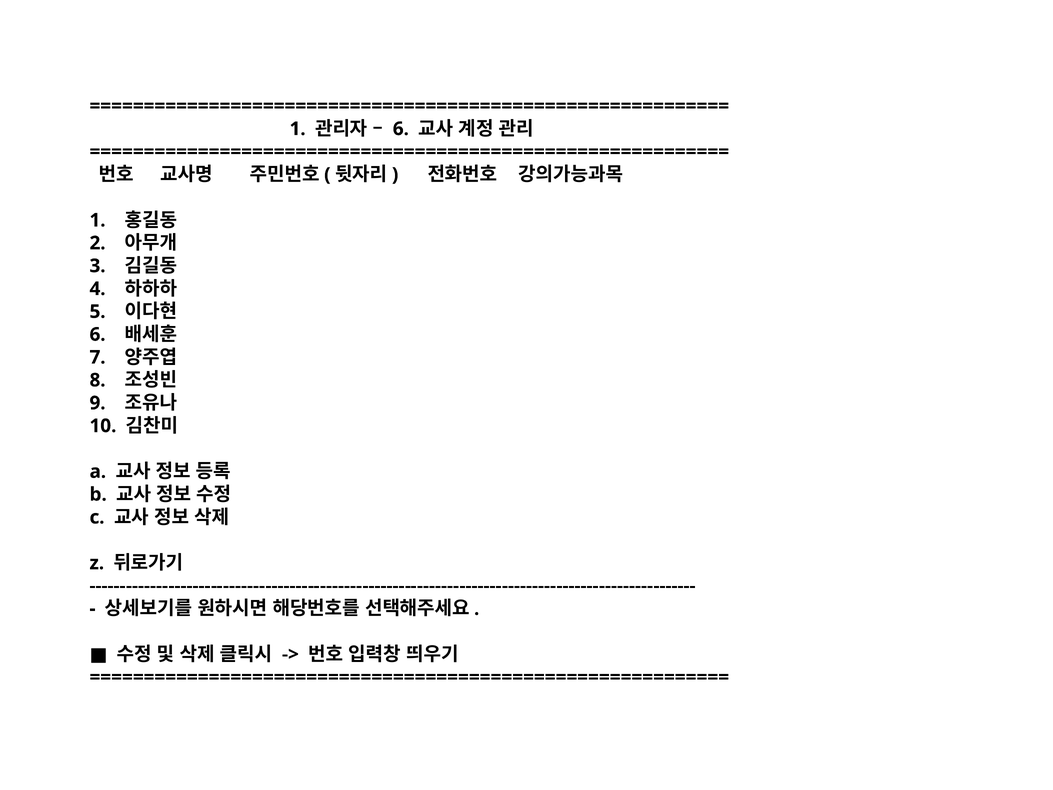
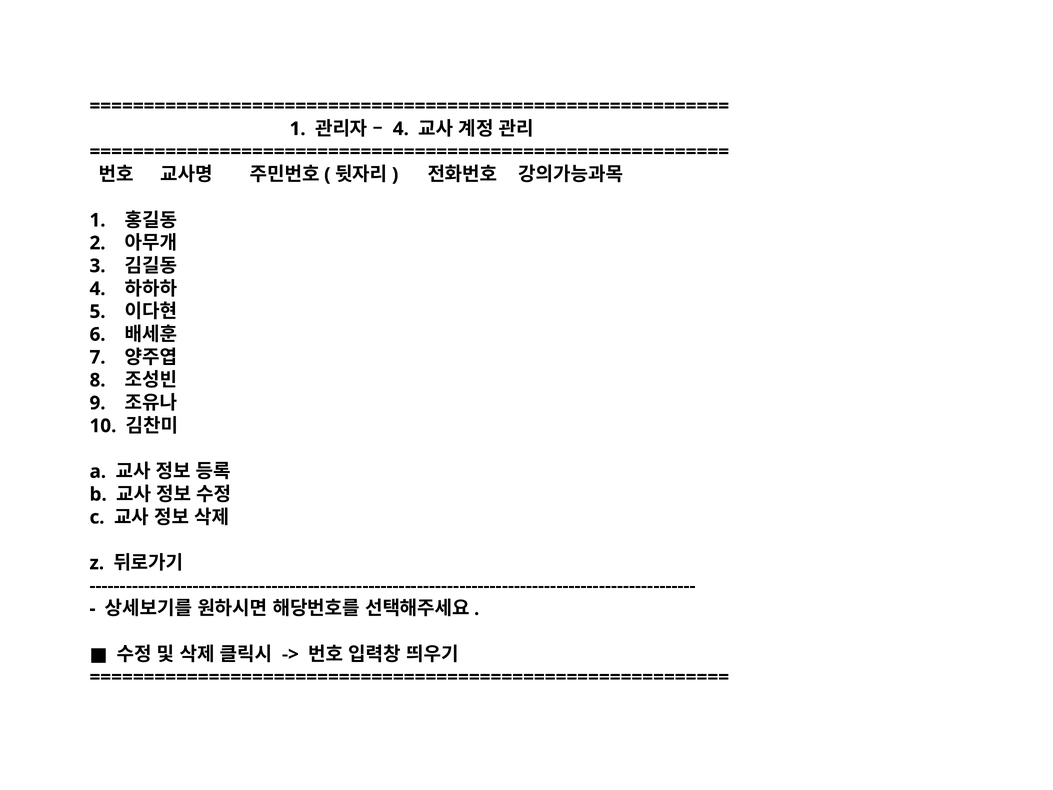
6: 6 -> 4 (401, 129)
